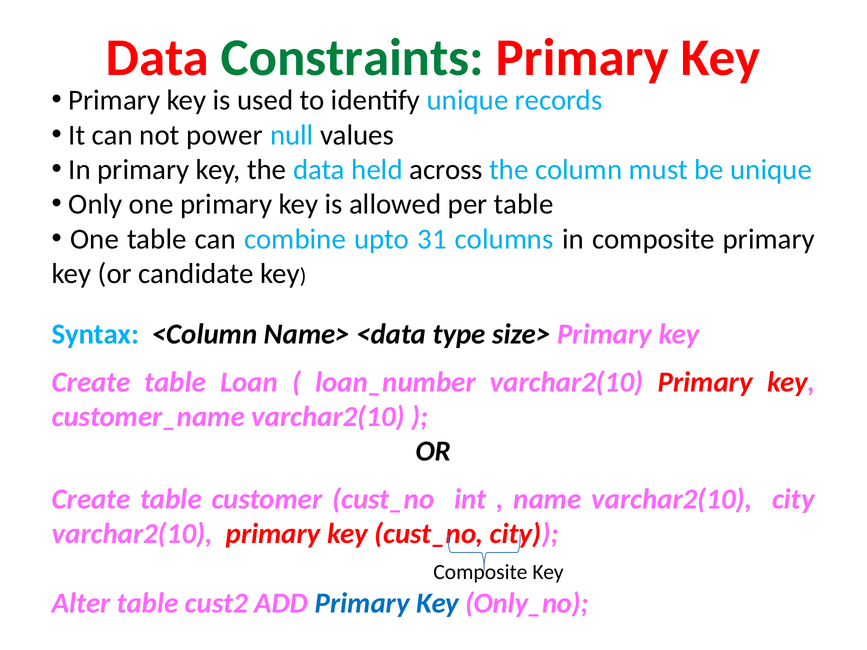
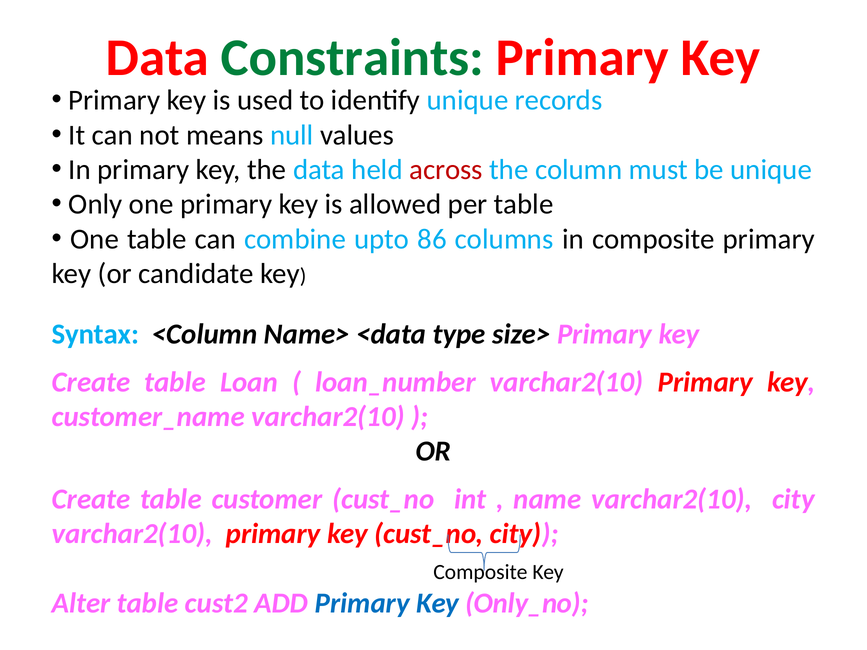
power: power -> means (225, 135)
across colour: black -> red (446, 170)
31: 31 -> 86 (432, 239)
